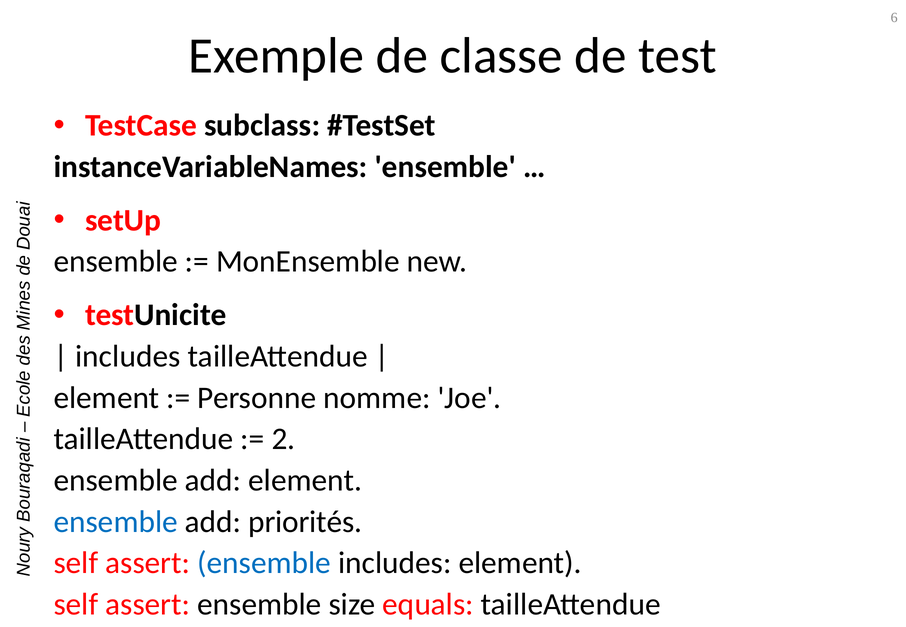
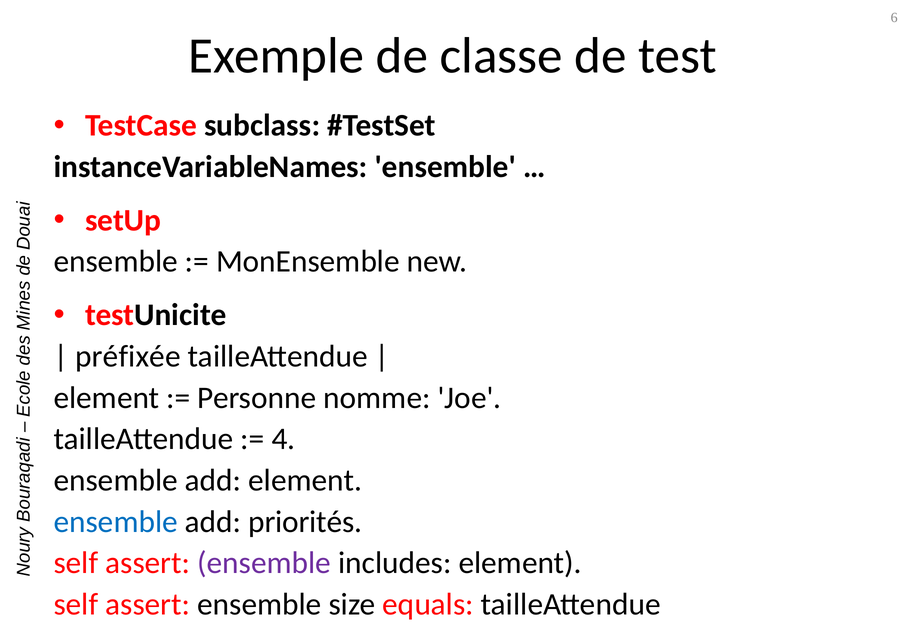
includes: includes -> préfixée (128, 356)
2: 2 -> 4 (283, 439)
ensemble colour: blue -> purple (264, 563)
